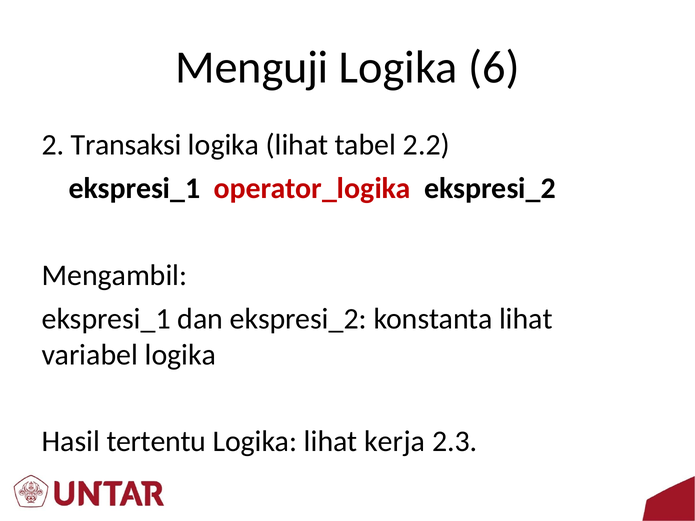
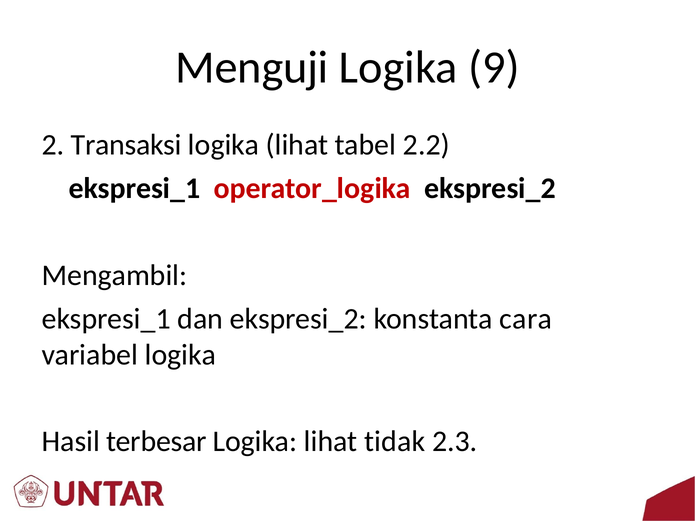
6: 6 -> 9 (494, 68)
konstanta lihat: lihat -> cara (526, 319)
tertentu: tertentu -> terbesar (156, 442)
kerja: kerja -> tidak (395, 442)
